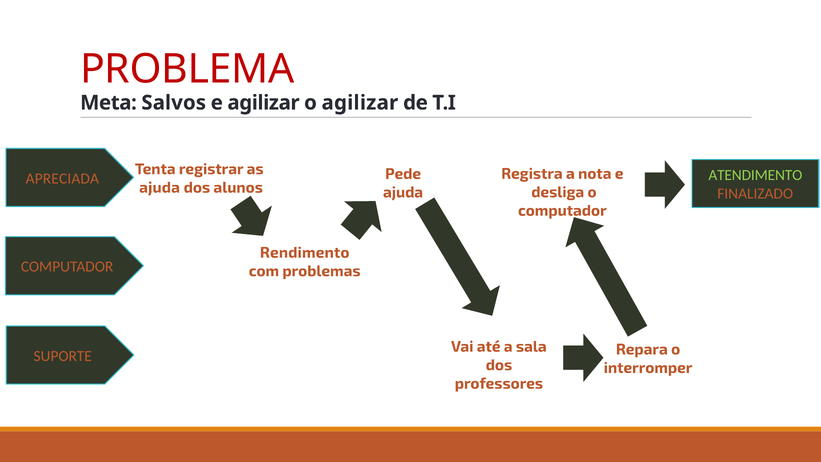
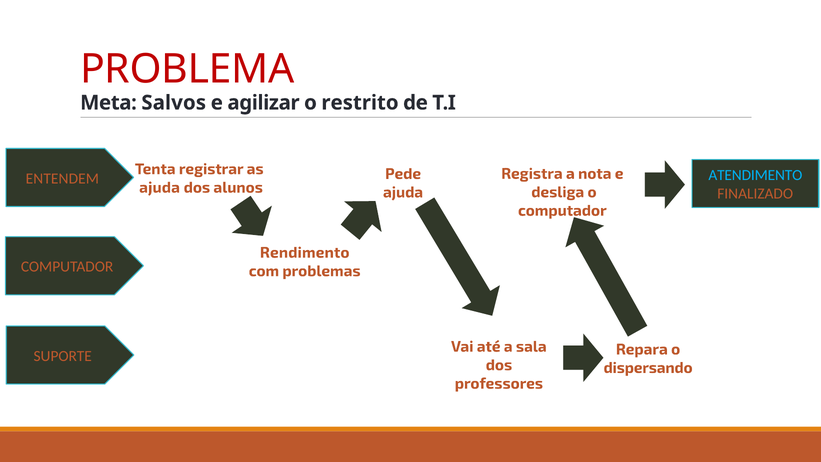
o agilizar: agilizar -> restrito (360, 103)
ATENDIMENTO colour: light green -> light blue (755, 175)
APRECIADA: APRECIADA -> ENTENDEM (62, 178)
interromper: interromper -> dispersando (648, 368)
